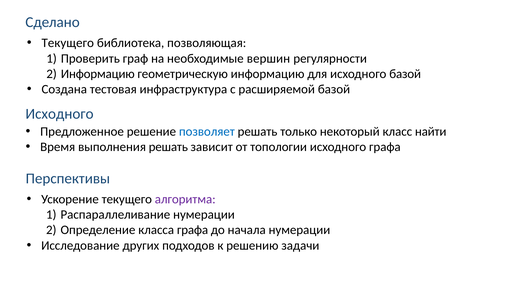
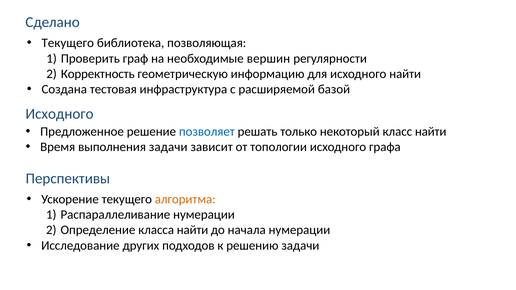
Информацию: Информацию -> Корректность (98, 74)
исходного базой: базой -> найти (405, 74)
выполнения решать: решать -> задачи (168, 147)
алгоритма colour: purple -> orange (185, 199)
класса графа: графа -> найти (193, 230)
